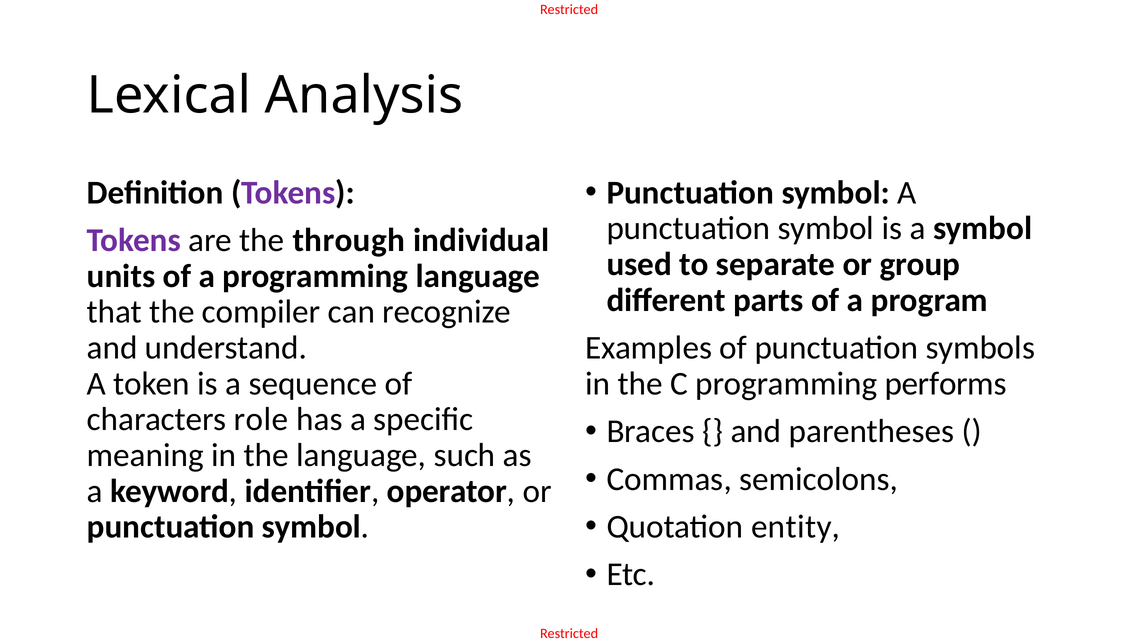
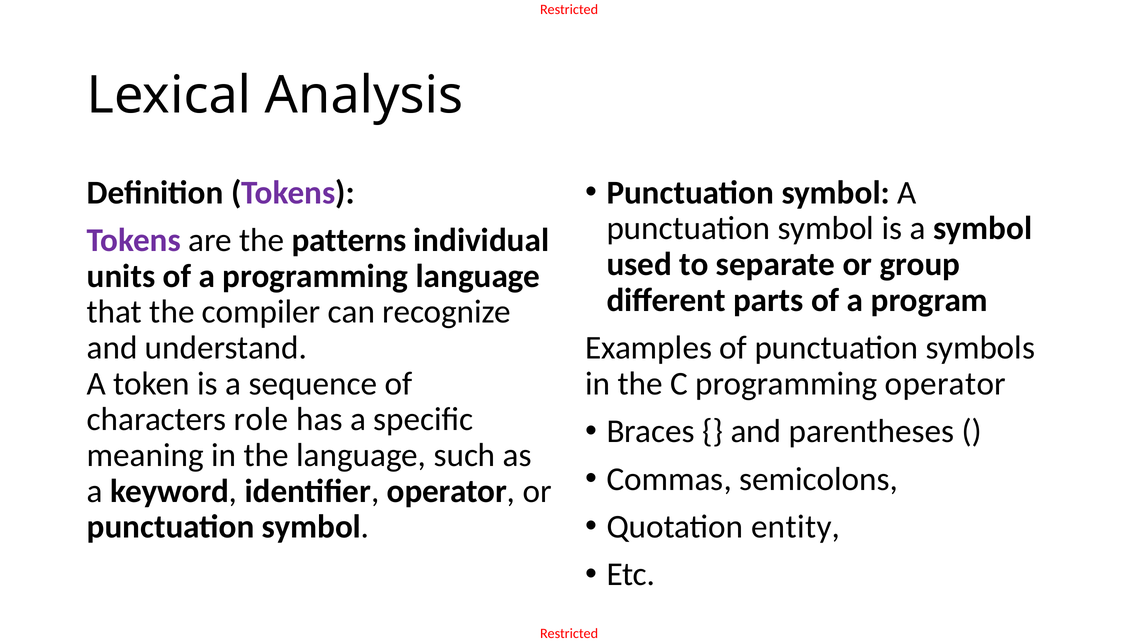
through: through -> patterns (349, 240)
programming performs: performs -> operator (945, 383)
